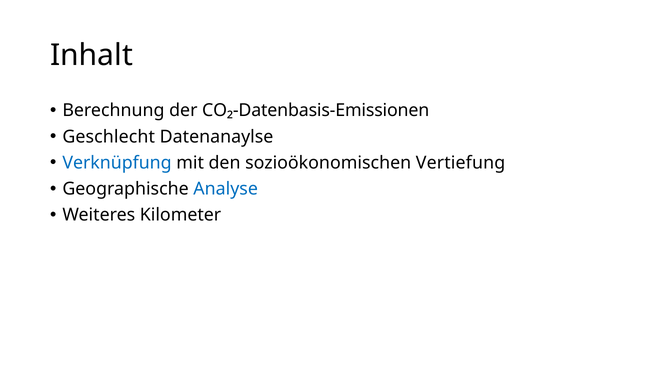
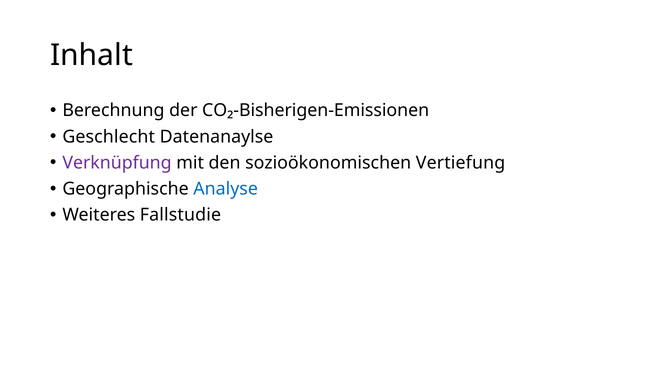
CO₂-Datenbasis-Emissionen: CO₂-Datenbasis-Emissionen -> CO₂-Bisherigen-Emissionen (316, 110)
Verknüpfung colour: blue -> purple (117, 163)
Kilometer: Kilometer -> Fallstudie (180, 215)
